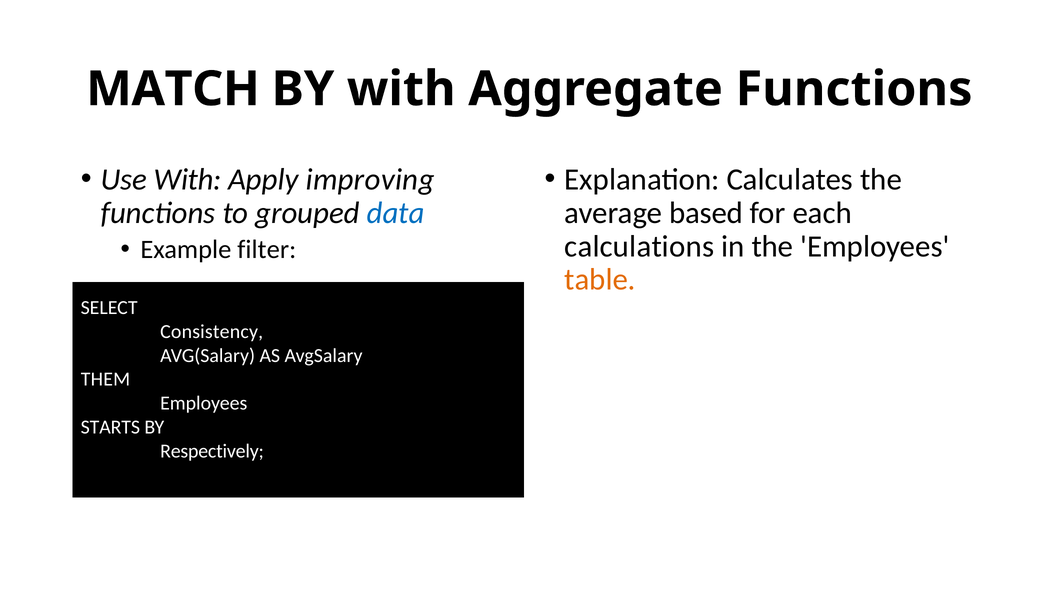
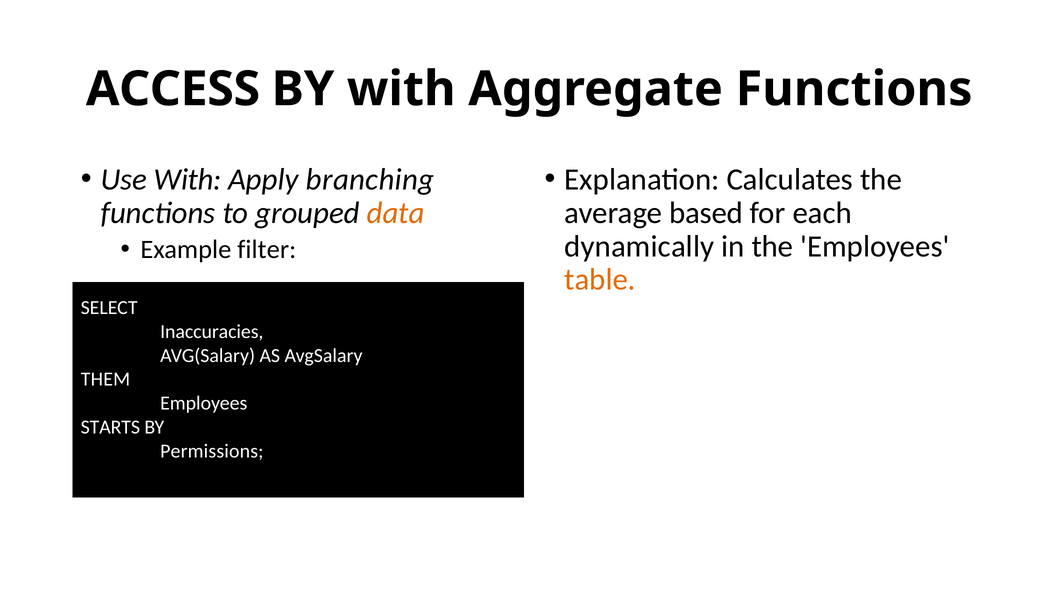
MATCH: MATCH -> ACCESS (173, 89)
improving: improving -> branching (370, 179)
data colour: blue -> orange (396, 213)
calculations: calculations -> dynamically (639, 246)
Consistency: Consistency -> Inaccuracies (212, 331)
Respectively: Respectively -> Permissions (212, 450)
